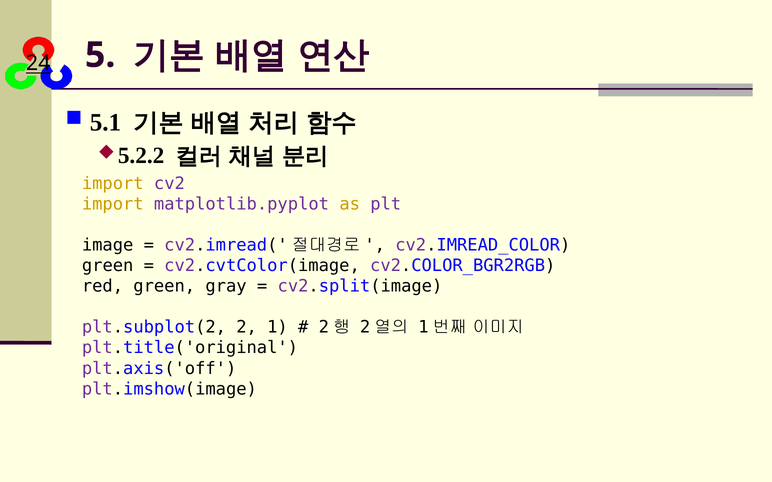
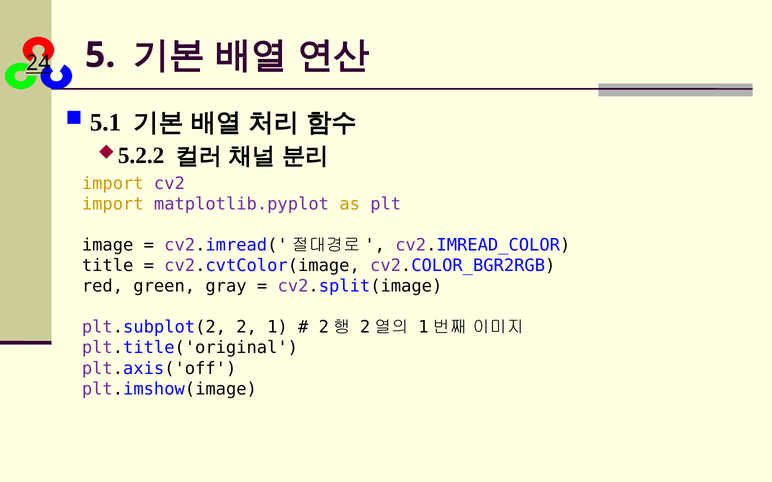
green: green -> title (108, 266)
